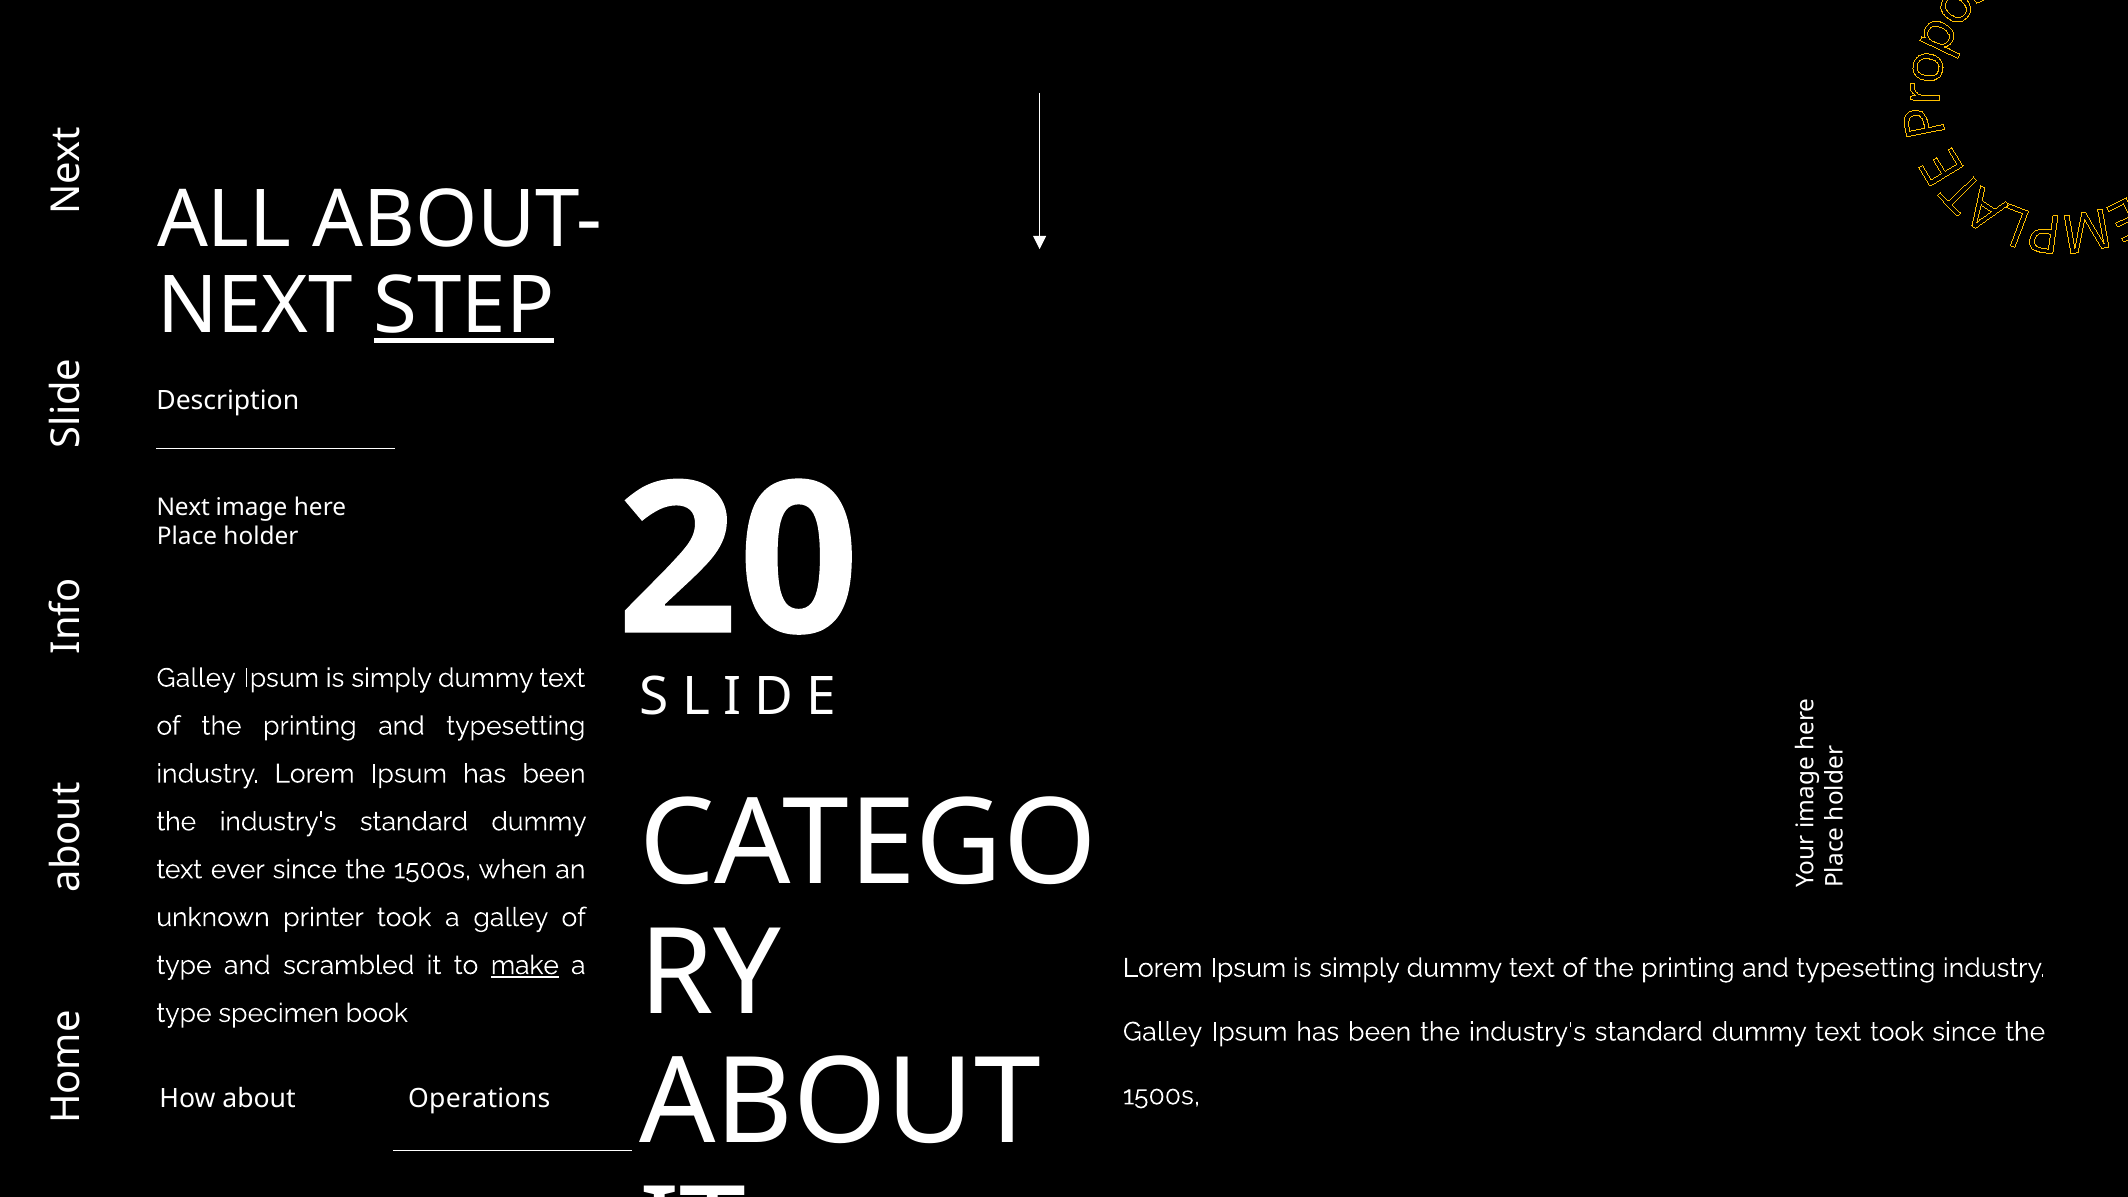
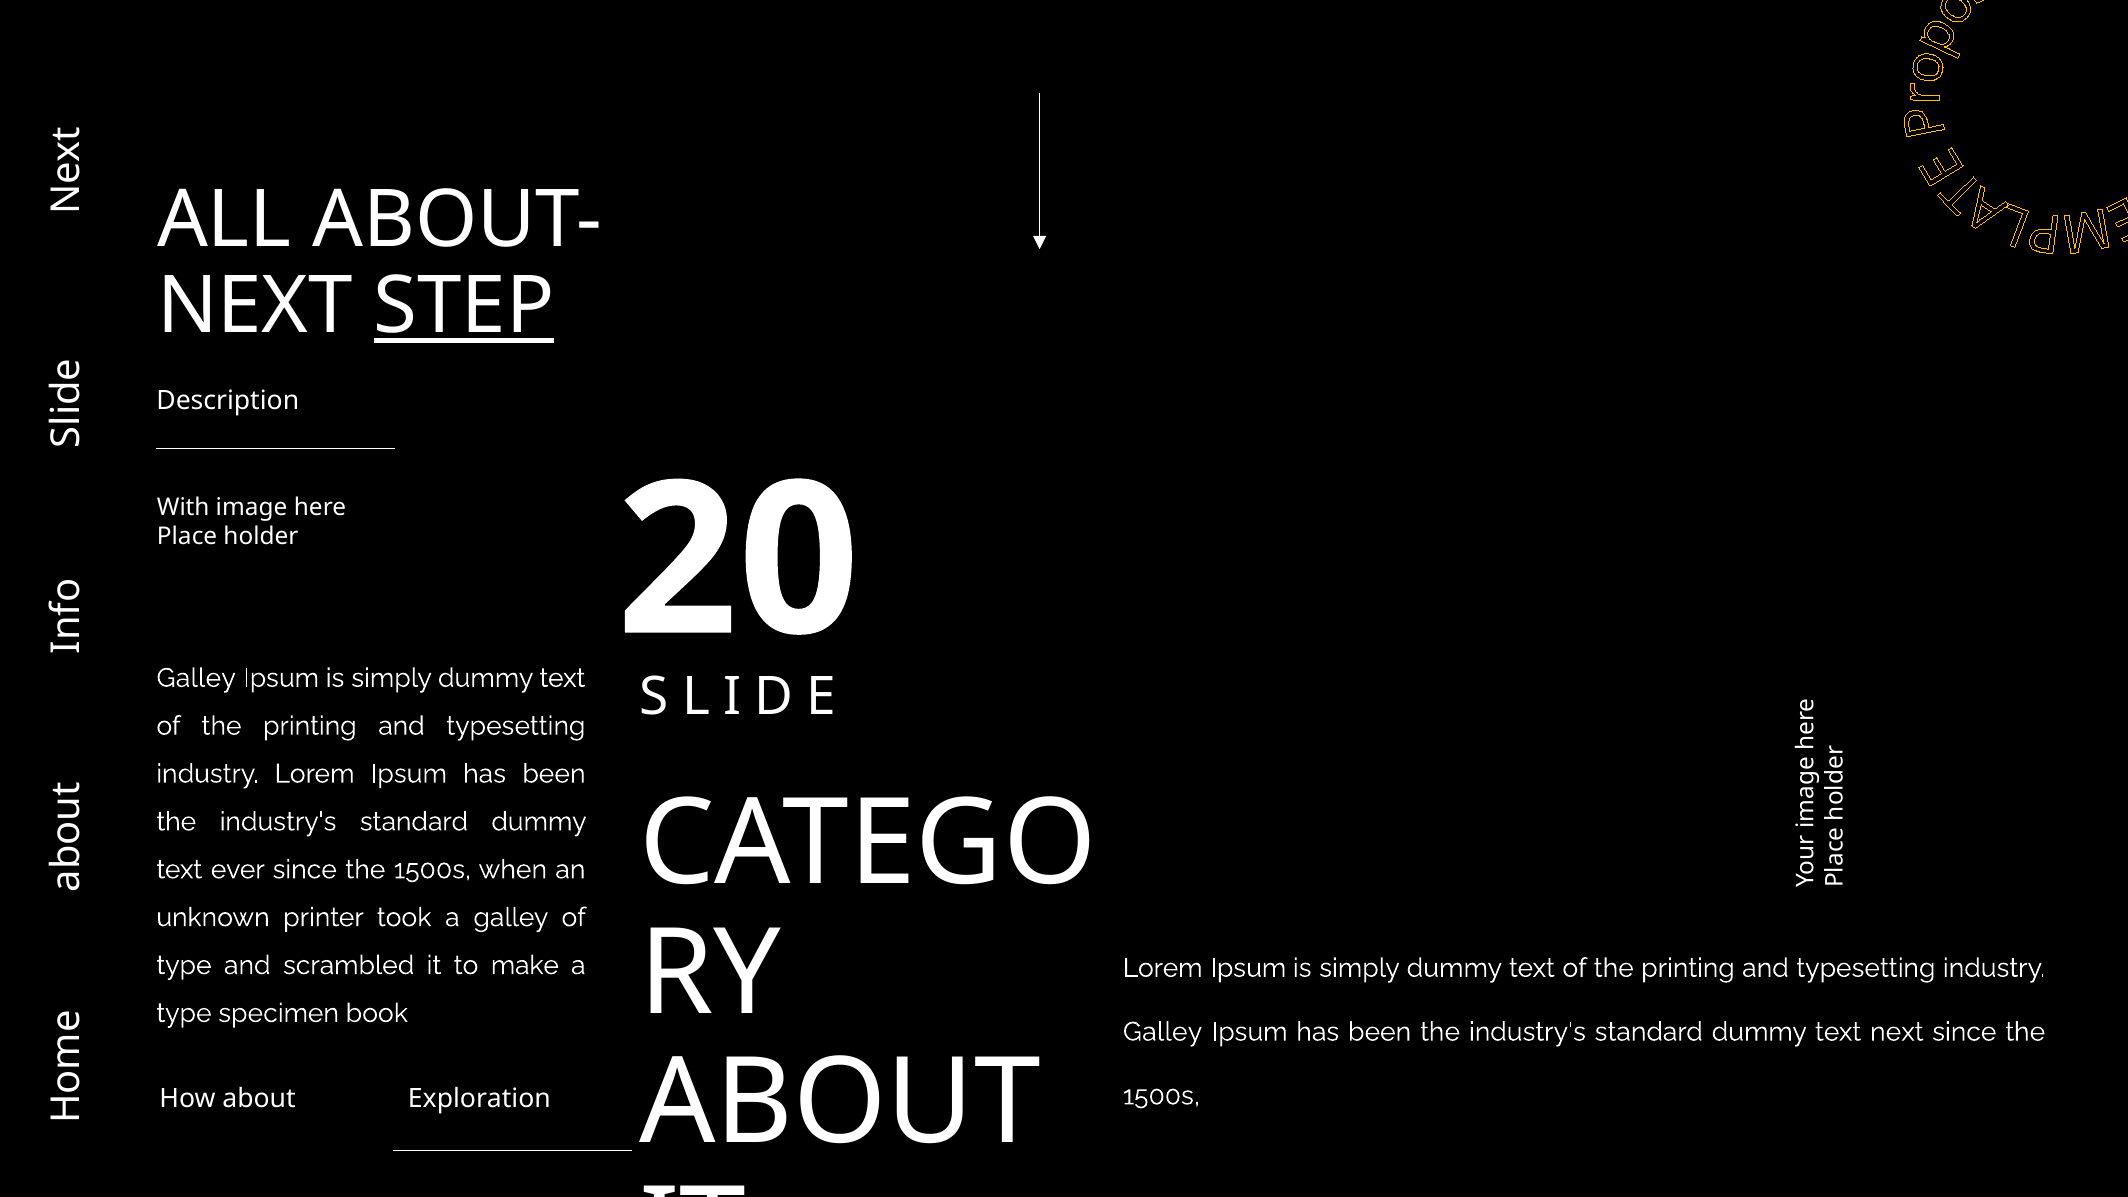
Next: Next -> With (183, 507)
make underline: present -> none (525, 965)
text took: took -> next (1897, 1032)
Operations: Operations -> Exploration (479, 1099)
